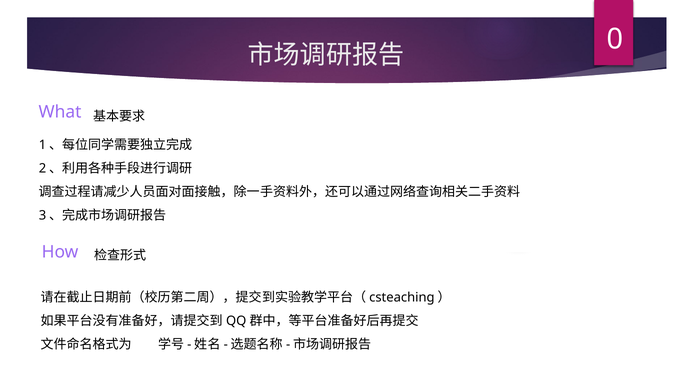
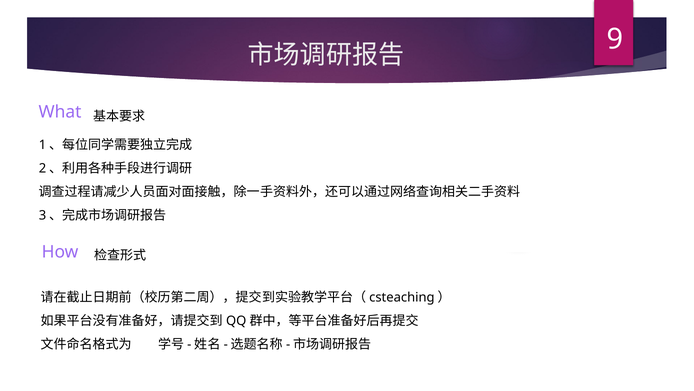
0: 0 -> 9 (615, 39)
